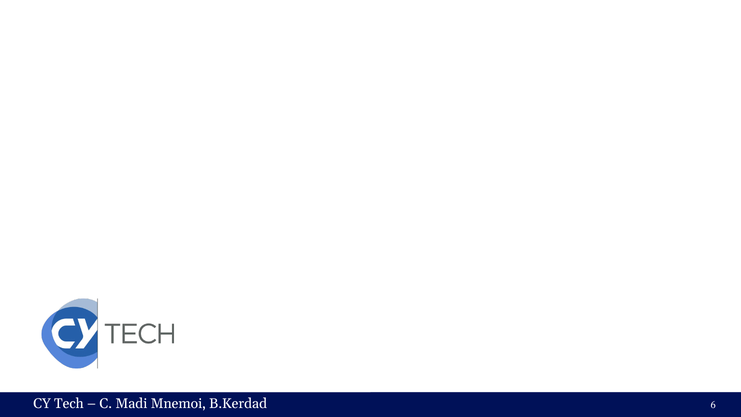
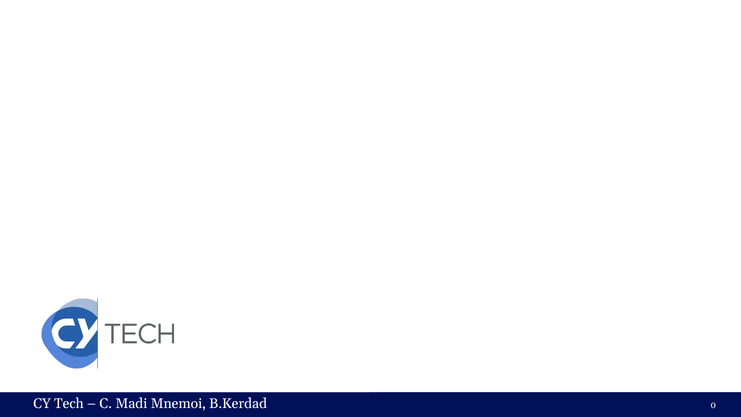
6: 6 -> 0 (713, 405)
